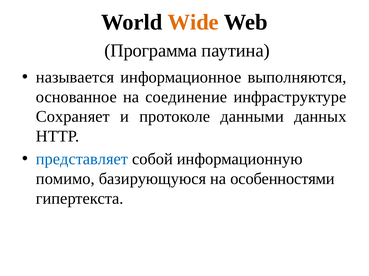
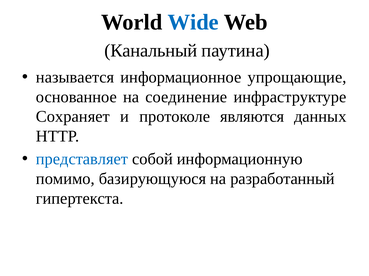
Wide colour: orange -> blue (193, 22)
Программа: Программа -> Канальный (151, 51)
выполняются: выполняются -> упрощающие (297, 77)
данными: данными -> являются (252, 117)
особенностями: особенностями -> разработанный (282, 179)
